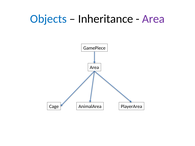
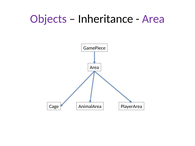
Objects colour: blue -> purple (48, 19)
